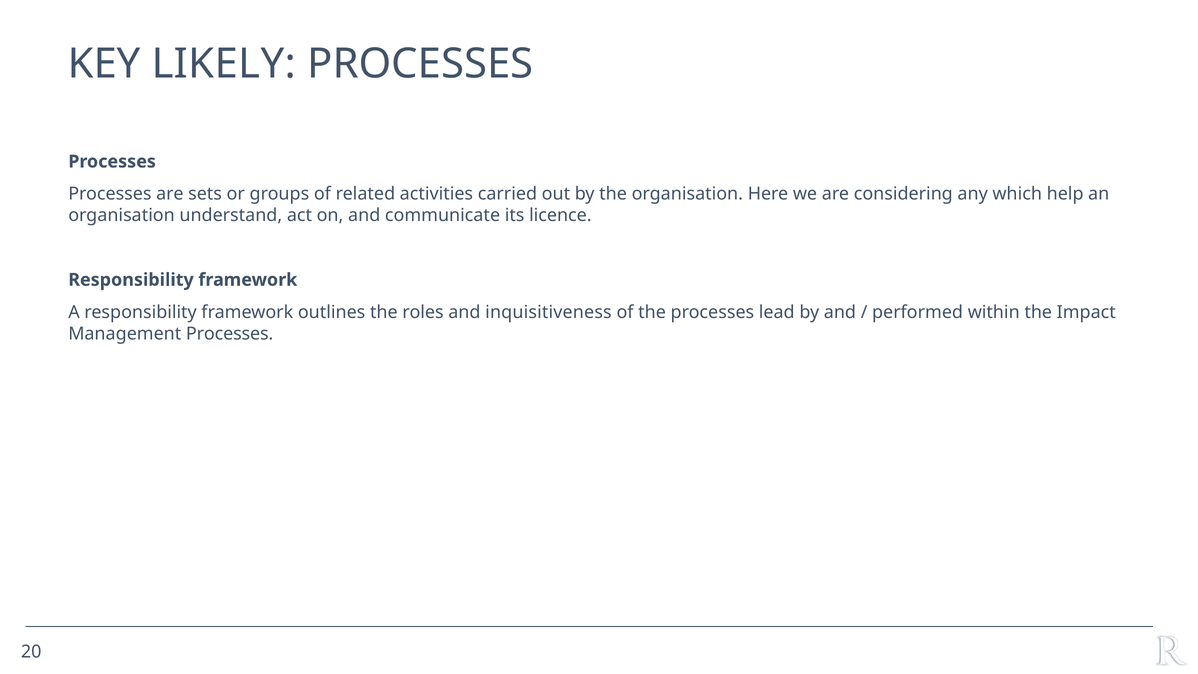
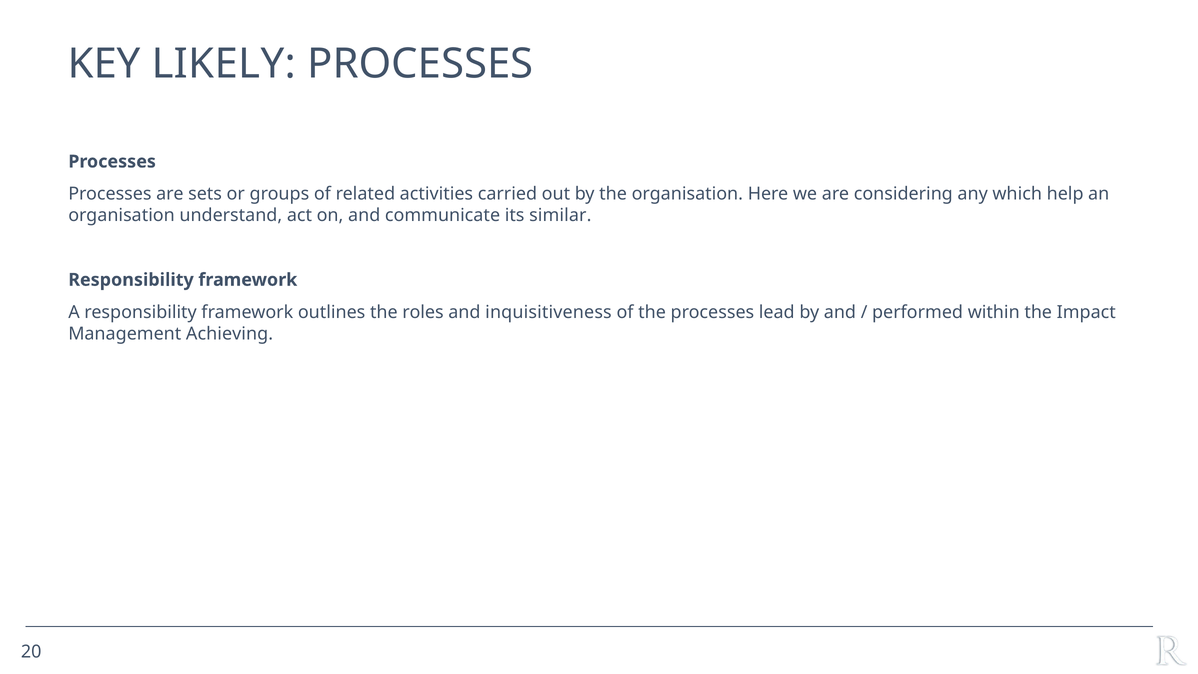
licence: licence -> similar (560, 215)
Management Processes: Processes -> Achieving (230, 334)
